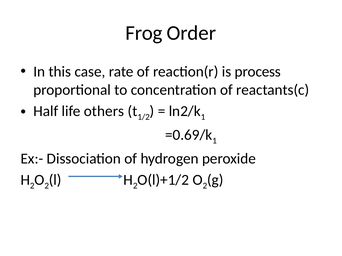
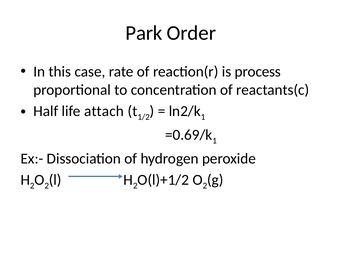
Frog: Frog -> Park (144, 33)
others: others -> attach (104, 111)
